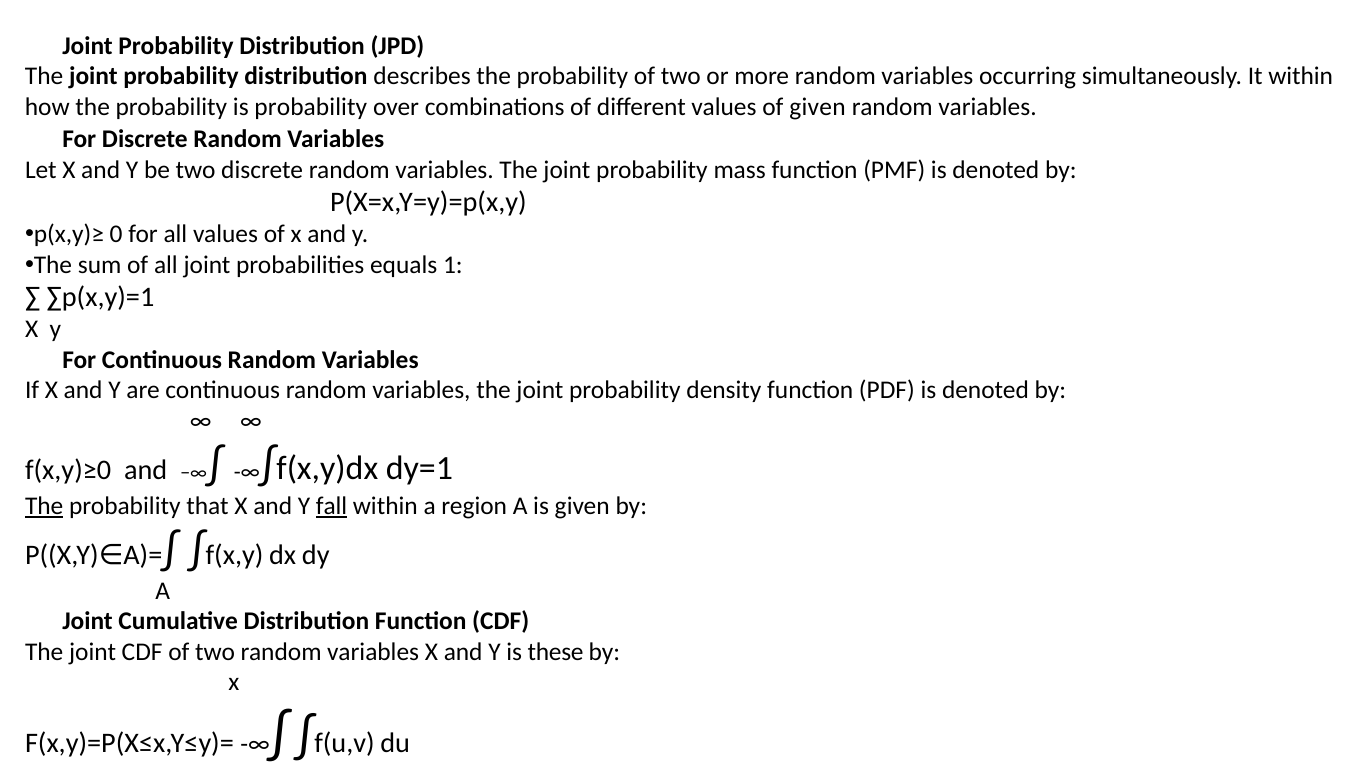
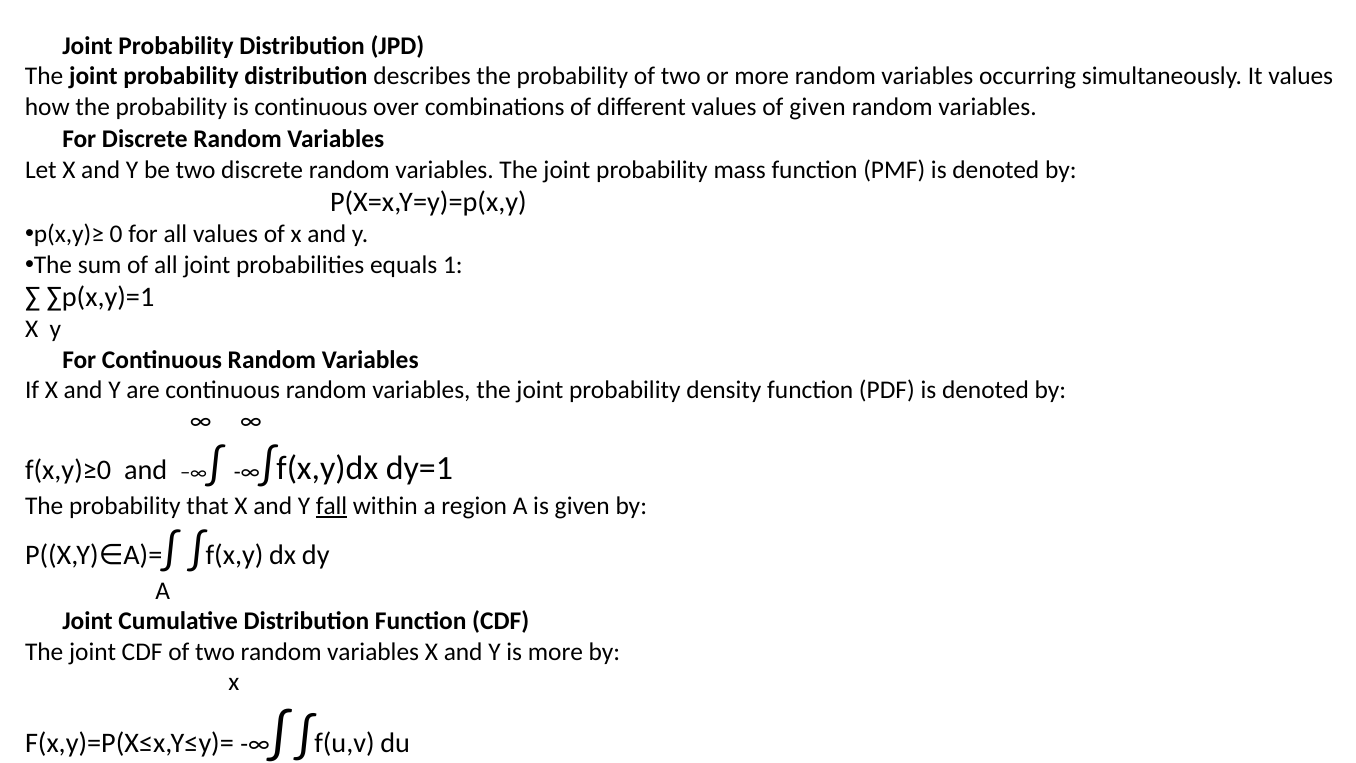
It within: within -> values (1301, 77)
is probability: probability -> continuous (311, 107)
The underline: present -> none (44, 506)
is these: these -> more (555, 651)
